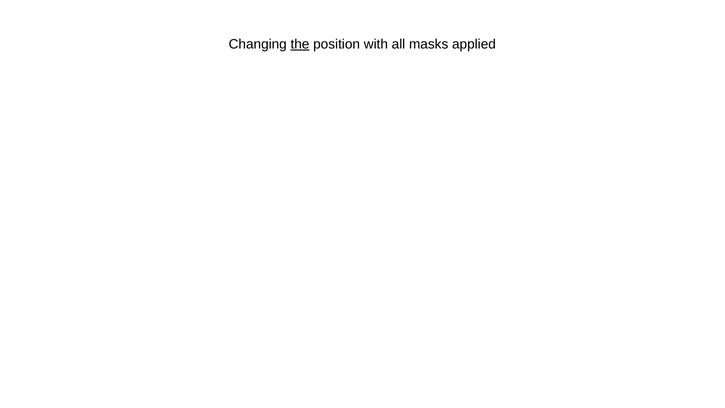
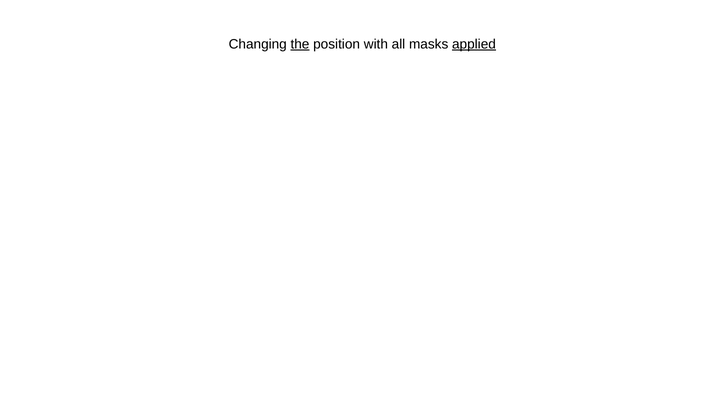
applied underline: none -> present (474, 44)
